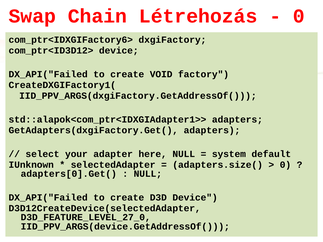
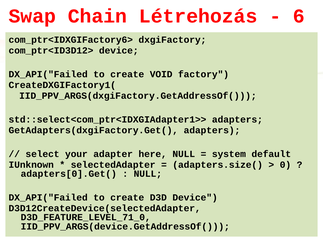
0: 0 -> 6 (299, 16)
std::alapok<com_ptr<IDXGIAdapter1>>: std::alapok<com_ptr<IDXGIAdapter1>> -> std::select<com_ptr<IDXGIAdapter1>> (107, 120)
D3D_FEATURE_LEVEL_27_0: D3D_FEATURE_LEVEL_27_0 -> D3D_FEATURE_LEVEL_71_0 (86, 218)
